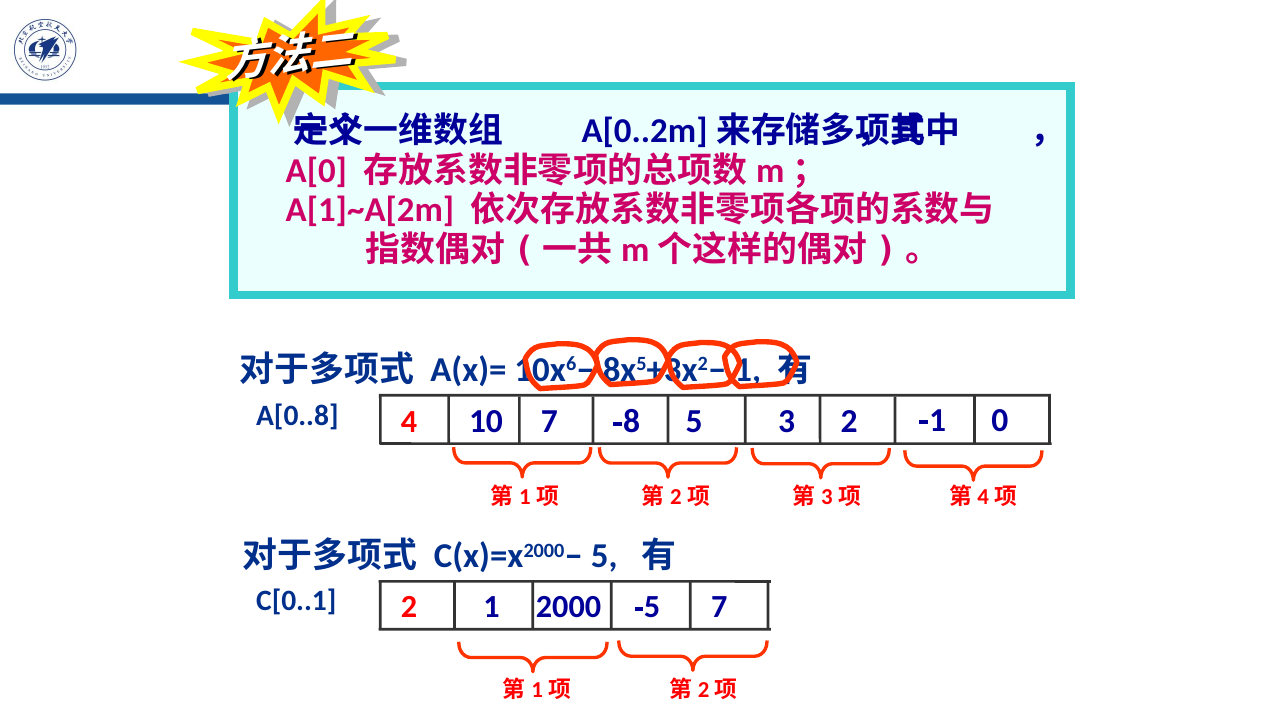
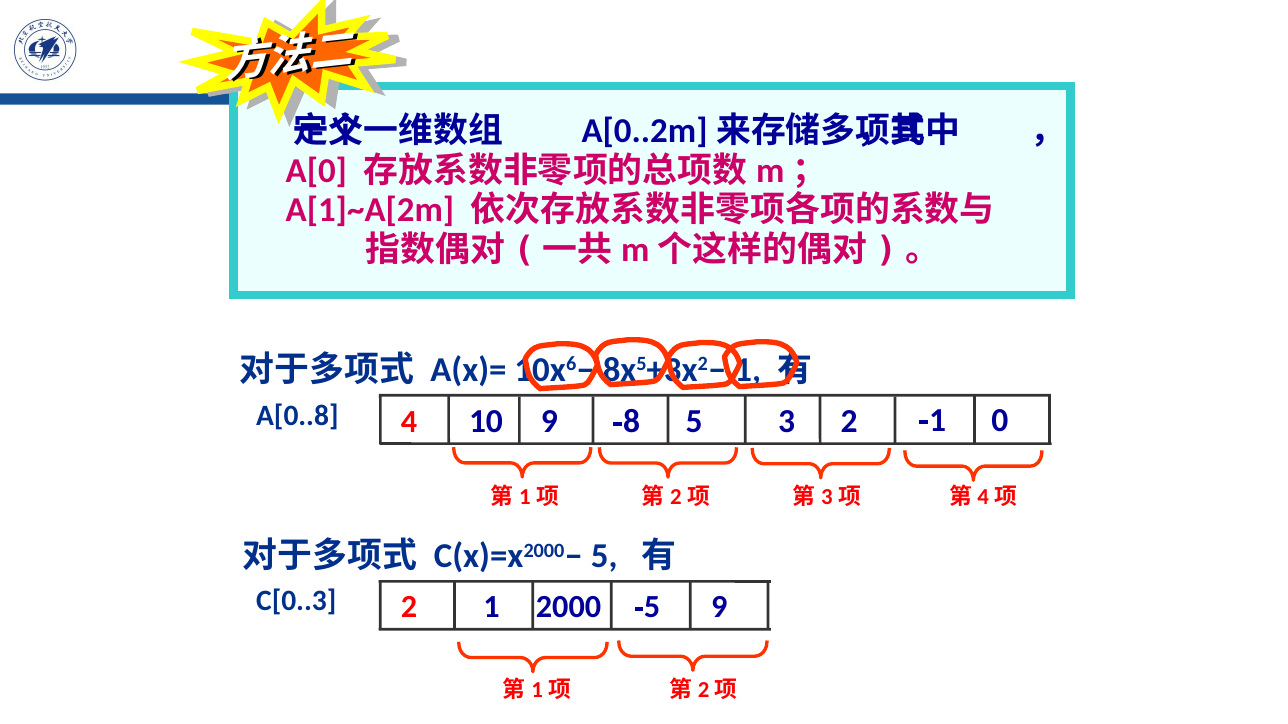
10 7: 7 -> 9 (549, 422)
C[0..1: C[0..1 -> C[0..3 (296, 601)
5 7: 7 -> 9 (719, 608)
